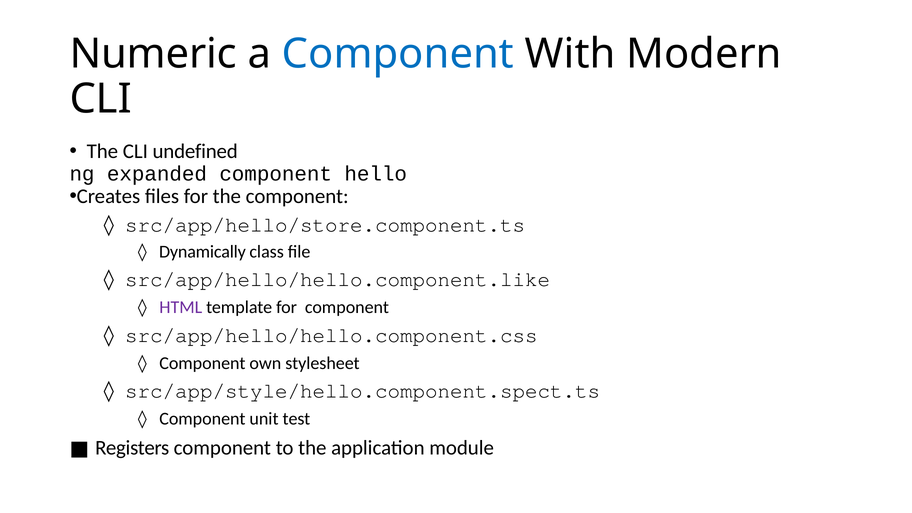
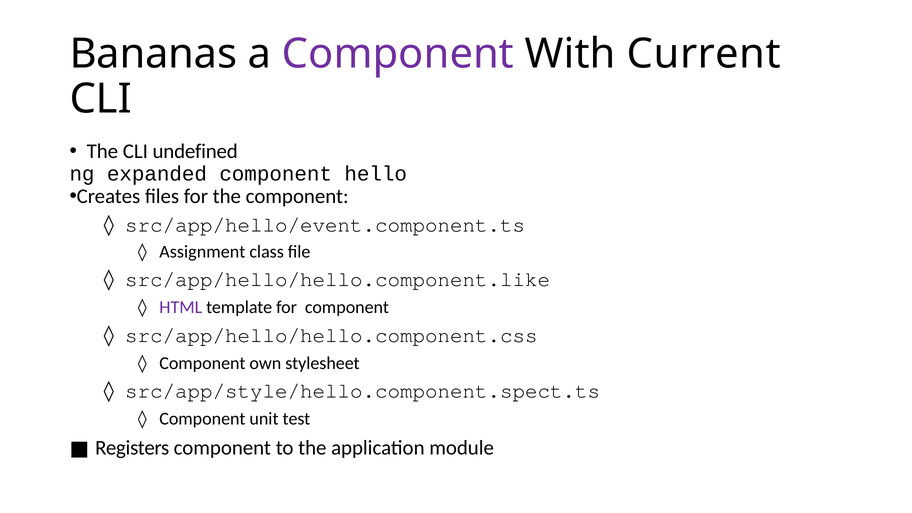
Numeric: Numeric -> Bananas (153, 54)
Component colour: blue -> purple (398, 54)
Modern: Modern -> Current (704, 54)
src/app/hello/store.component.ts: src/app/hello/store.component.ts -> src/app/hello/event.component.ts (325, 225)
Dynamically: Dynamically -> Assignment (202, 252)
